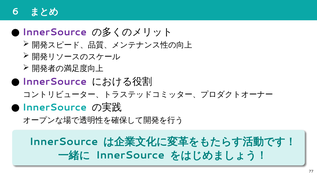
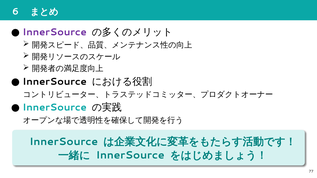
InnerSource colour: purple -> black (55, 82)
